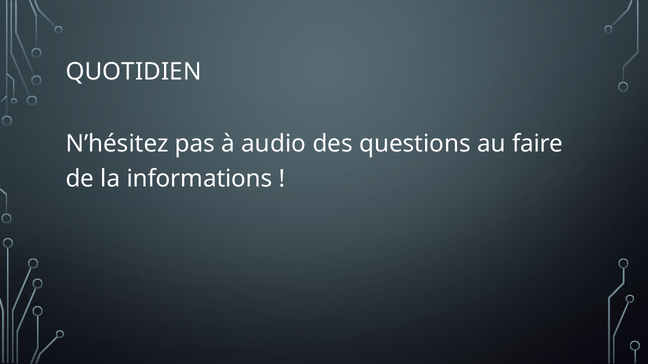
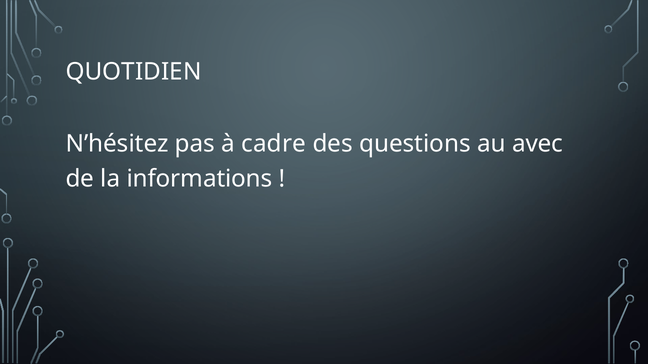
audio: audio -> cadre (274, 144)
faire: faire -> avec (538, 144)
